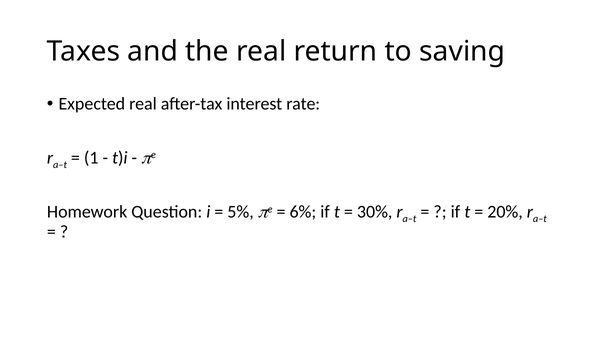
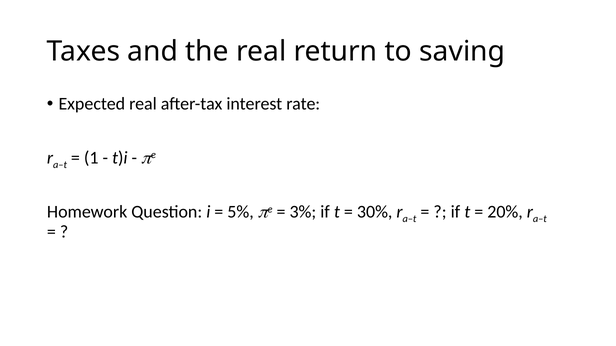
6%: 6% -> 3% (303, 212)
